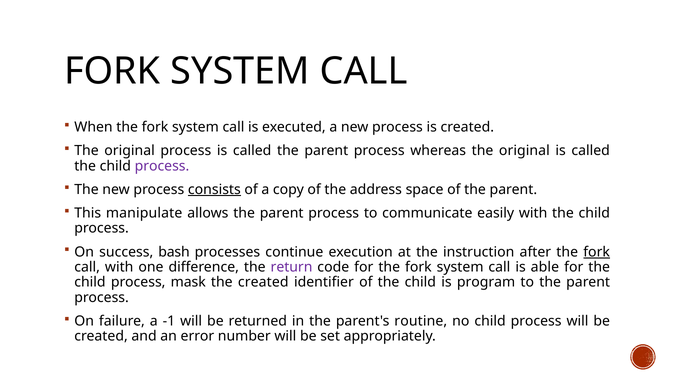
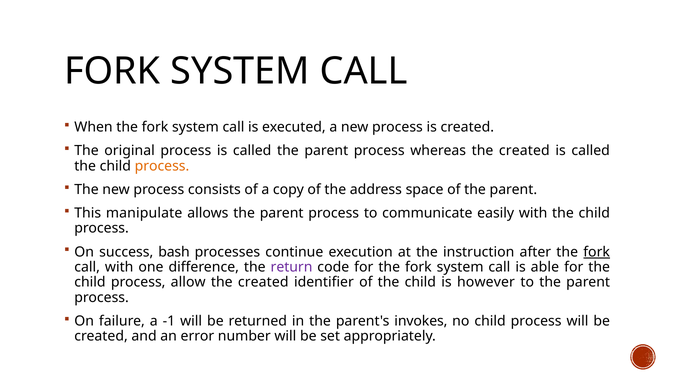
whereas the original: original -> created (524, 151)
process colour: purple -> orange (162, 166)
consists underline: present -> none (214, 190)
mask: mask -> allow (188, 282)
program: program -> however (486, 282)
routine: routine -> invokes (421, 321)
